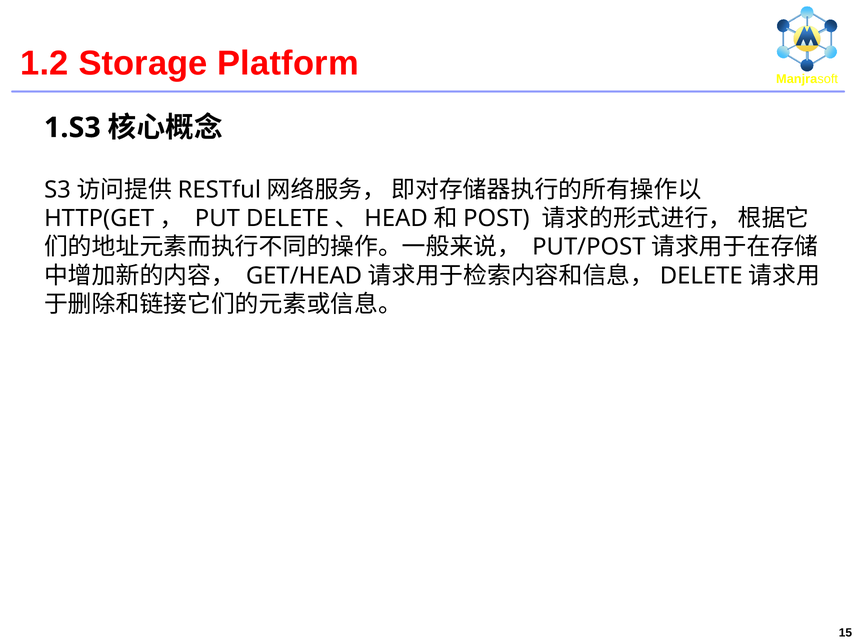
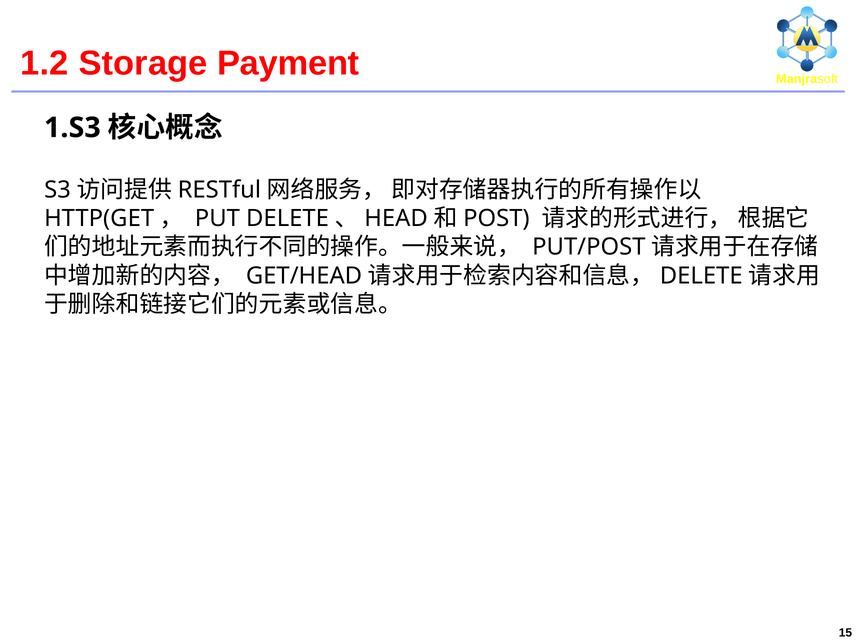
Platform: Platform -> Payment (288, 63)
